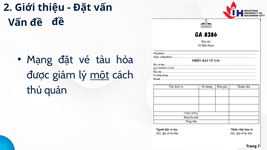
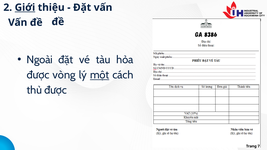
Giới underline: none -> present (25, 7)
Mạng: Mạng -> Ngoài (40, 60)
giám: giám -> vòng (64, 75)
thủ quản: quản -> được (56, 90)
